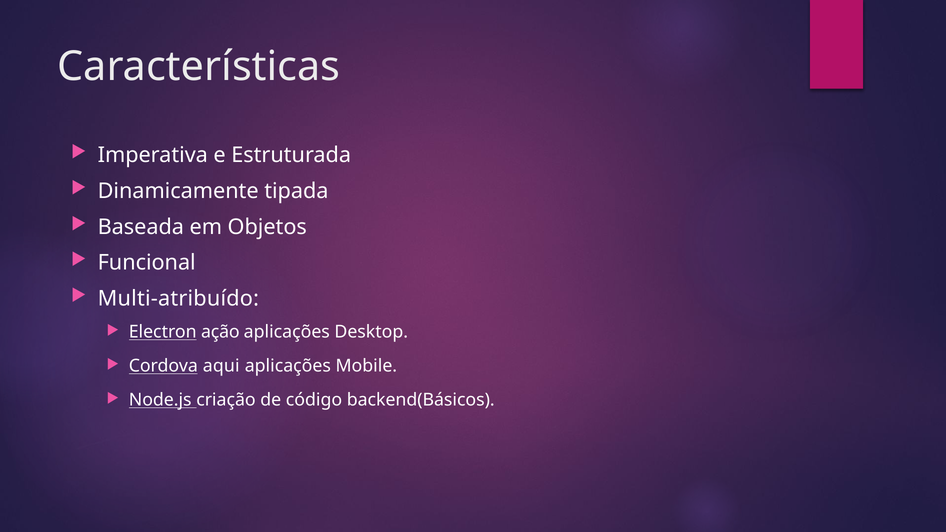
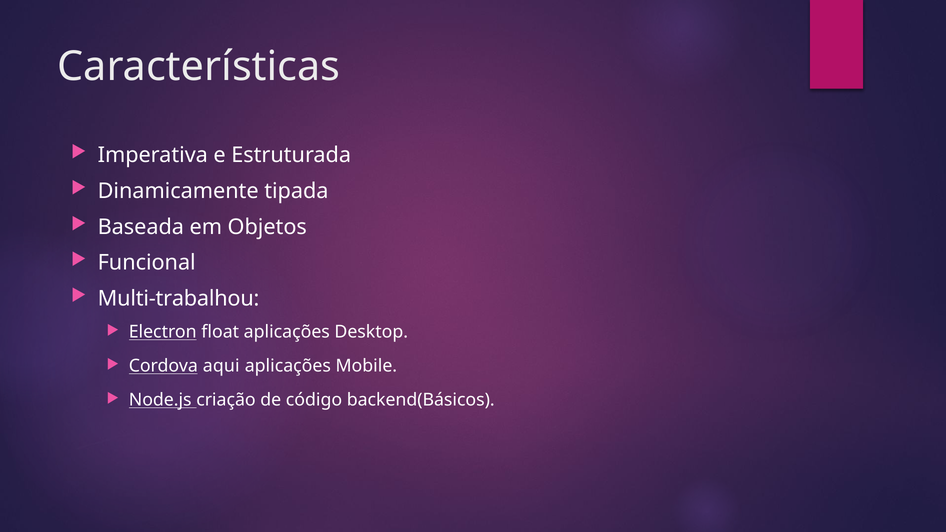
Multi-atribuído: Multi-atribuído -> Multi-trabalhou (179, 299)
ação: ação -> float (220, 332)
